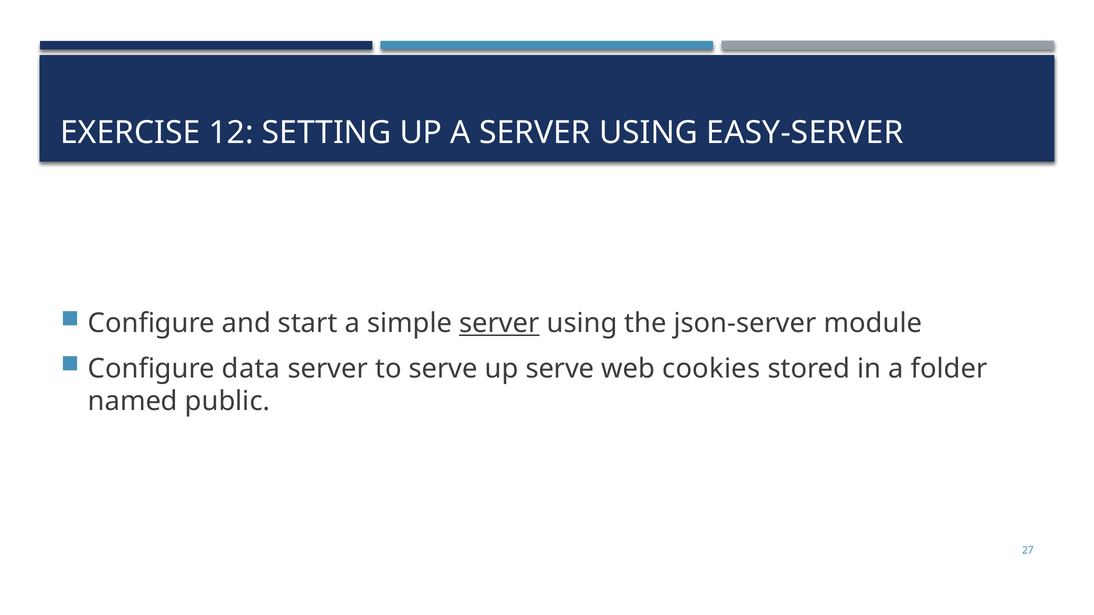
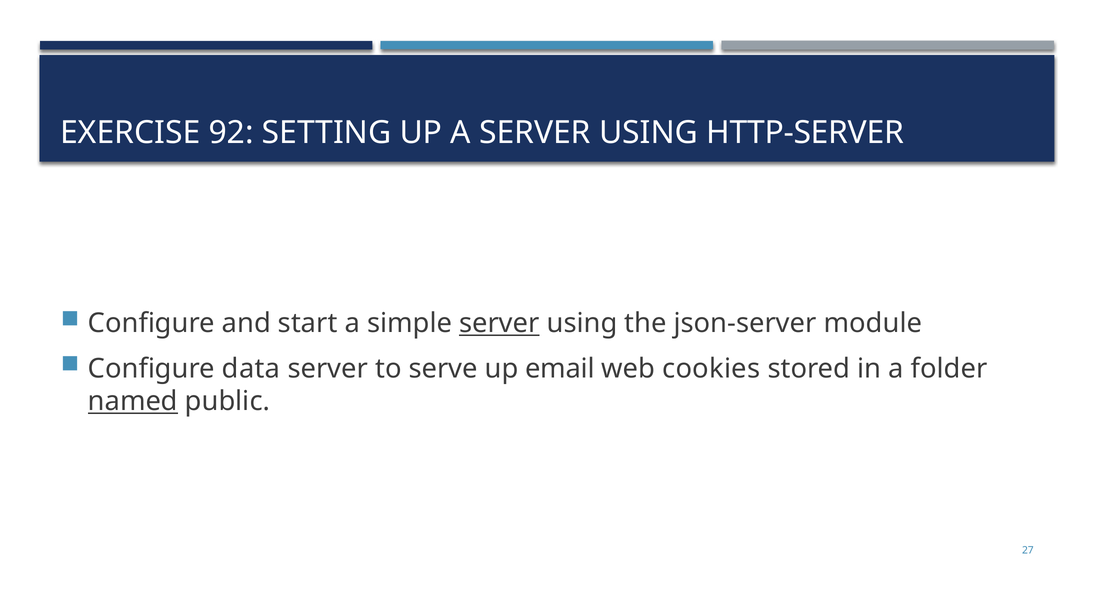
12: 12 -> 92 (231, 133)
EASY-SERVER: EASY-SERVER -> HTTP-SERVER (805, 133)
up serve: serve -> email (560, 369)
named underline: none -> present (133, 402)
